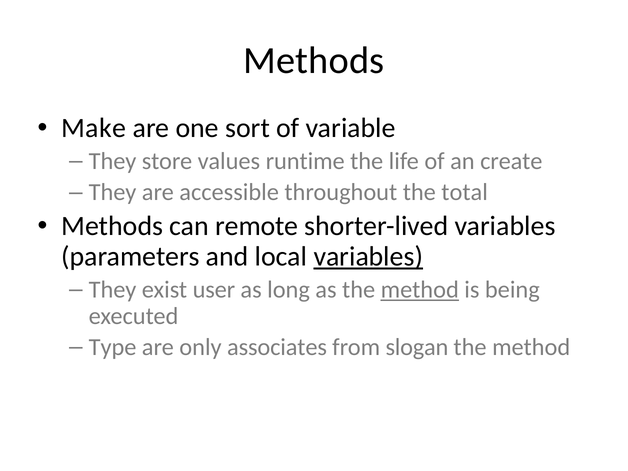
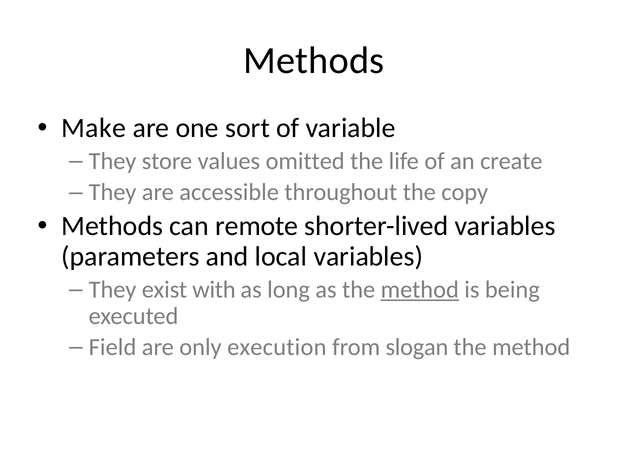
runtime: runtime -> omitted (305, 161)
total: total -> copy (465, 192)
variables underline: present -> none (368, 256)
user: user -> with (214, 290)
Type: Type -> Field (113, 347)
associates: associates -> execution (277, 347)
